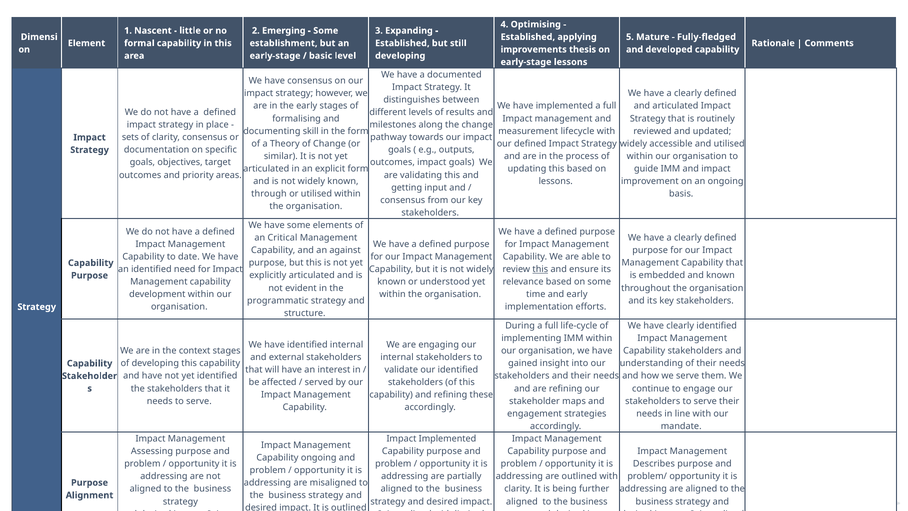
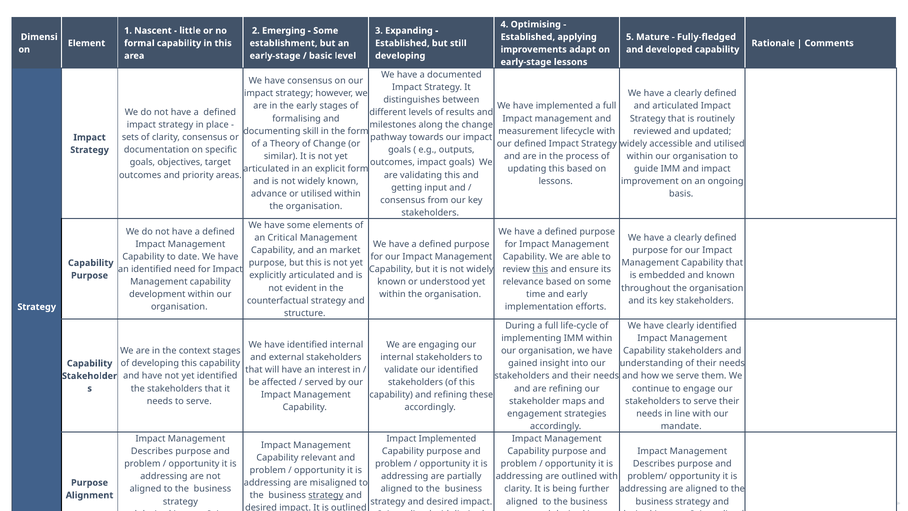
thesis: thesis -> adapt (583, 49)
through: through -> advance (269, 194)
against: against -> market (345, 250)
programmatic: programmatic -> counterfactual (278, 300)
Assessing: Assessing -> Describes (152, 451)
Capability ongoing: ongoing -> relevant (319, 457)
strategy underline: none -> present (326, 495)
